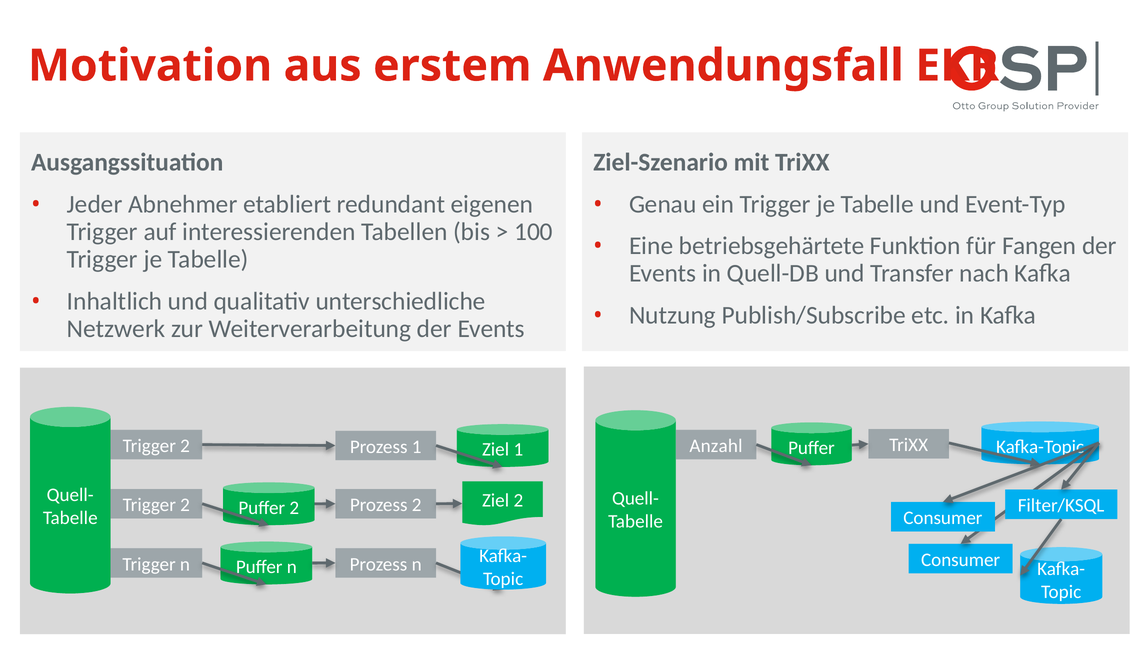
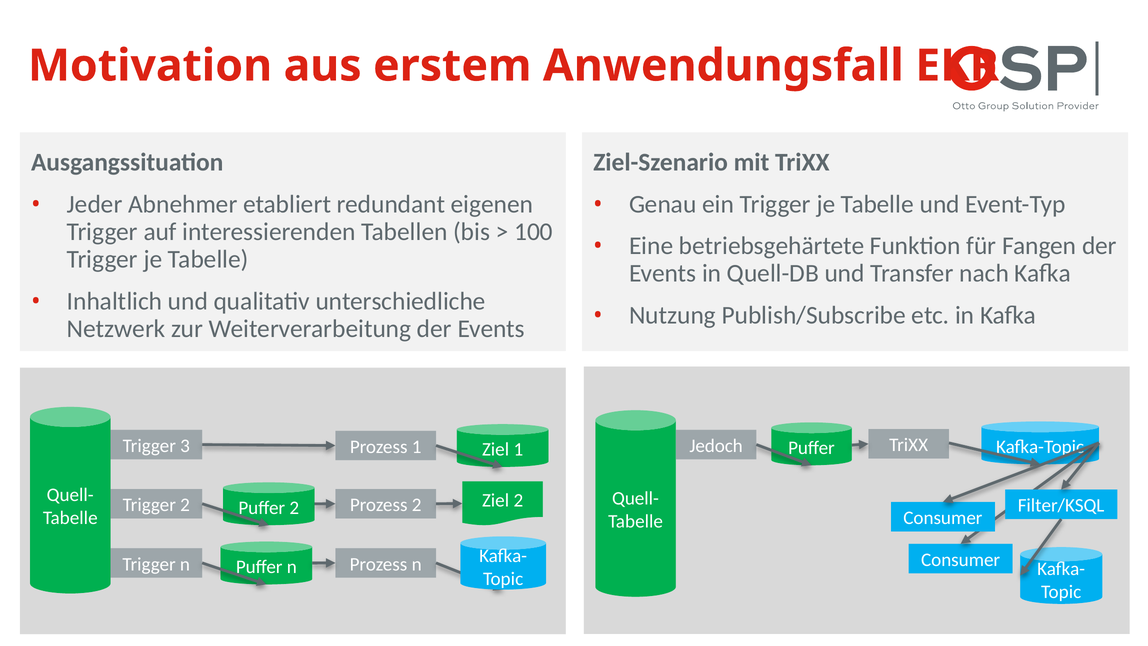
2: 2 -> 3 (185, 446)
Anzahl: Anzahl -> Jedoch (716, 446)
